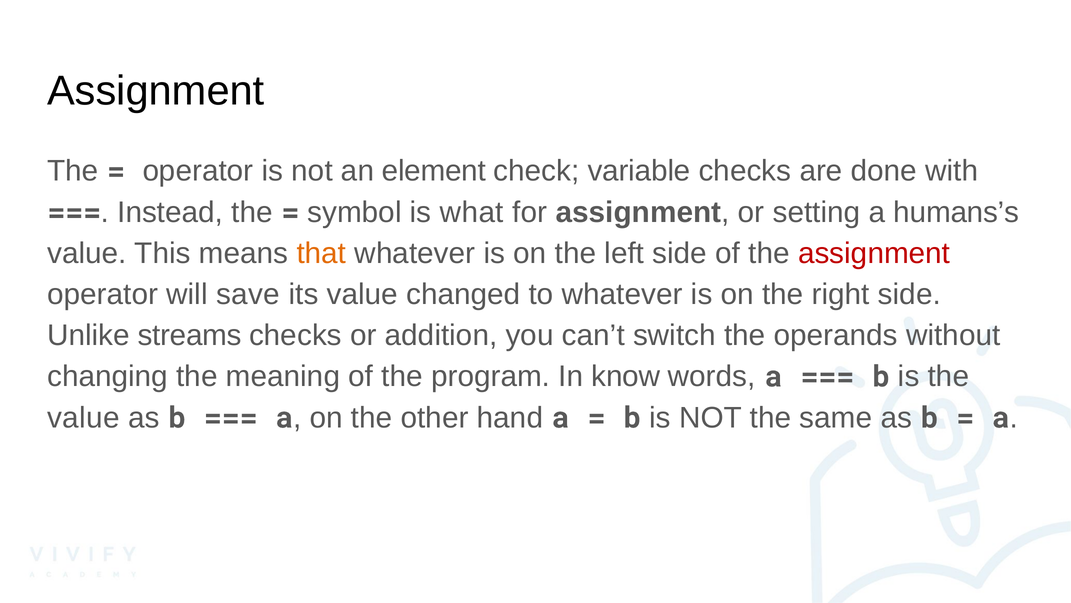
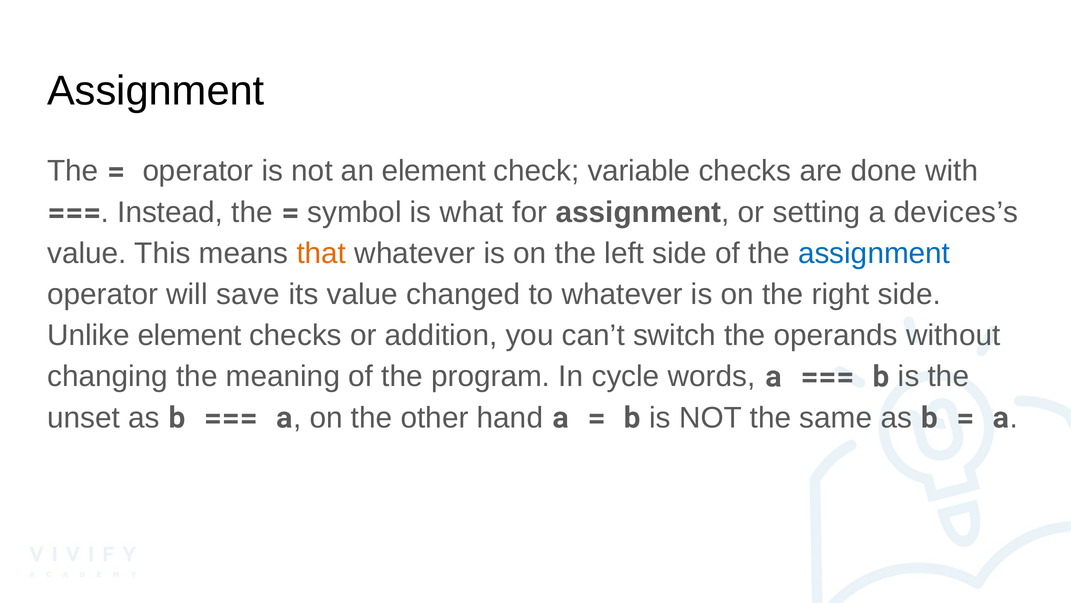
humans’s: humans’s -> devices’s (956, 212)
assignment colour: red -> blue (874, 253)
Unlike streams: streams -> element (190, 335)
know: know -> cycle (626, 376)
value: value -> unset (84, 417)
